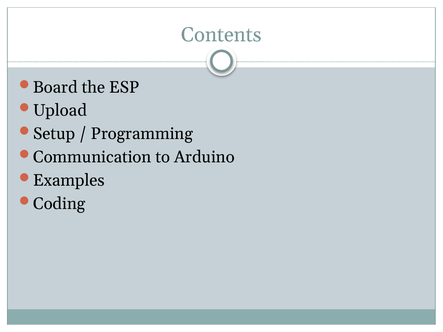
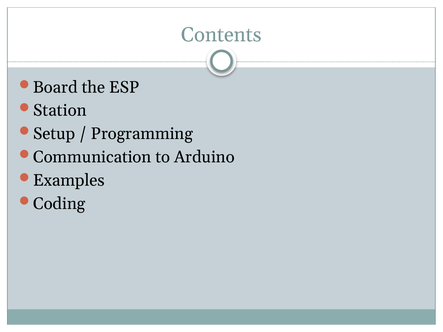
Upload: Upload -> Station (60, 111)
